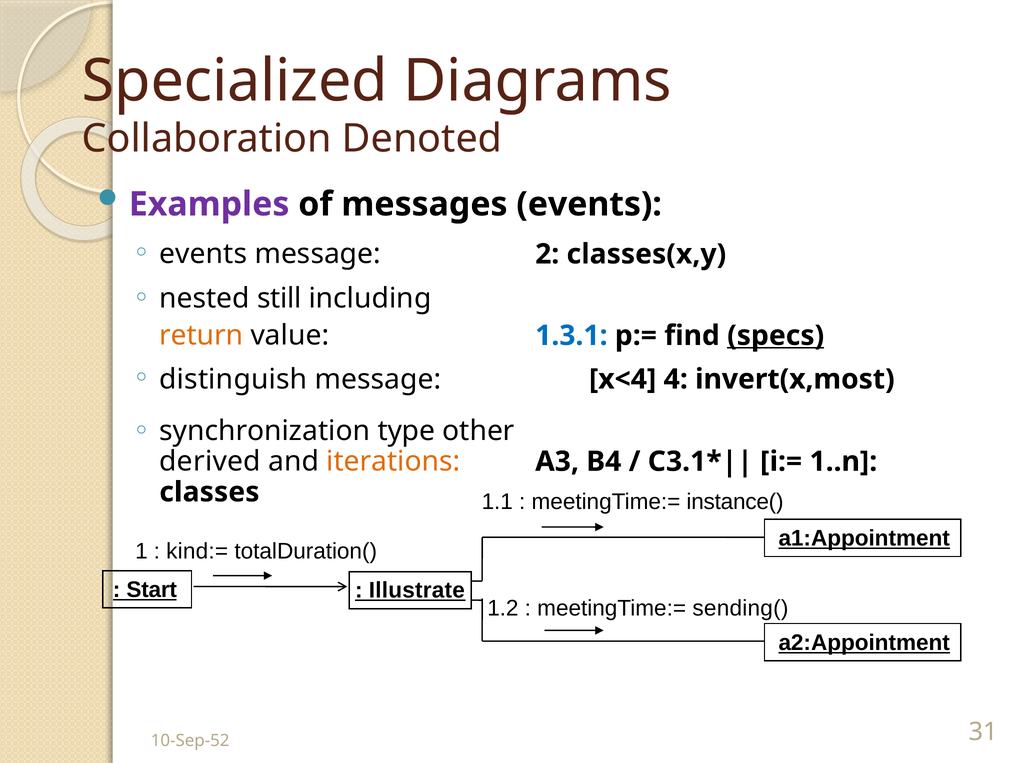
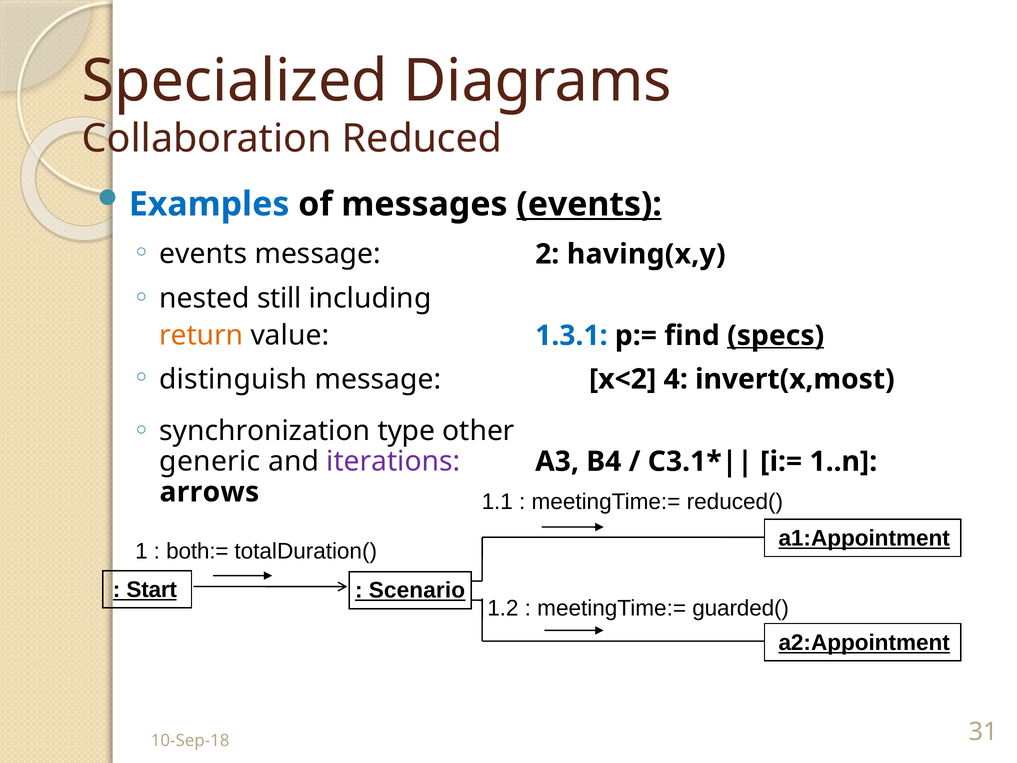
Denoted: Denoted -> Reduced (422, 139)
Examples colour: purple -> blue (209, 204)
events underline: none -> present (589, 204)
classes(x,y: classes(x,y -> having(x,y (646, 254)
x<4: x<4 -> x<2 (623, 379)
derived: derived -> generic (210, 461)
iterations colour: orange -> purple (393, 461)
classes: classes -> arrows (209, 492)
instance(: instance( -> reduced( (735, 502)
kind:=: kind:= -> both:= (197, 551)
Illustrate: Illustrate -> Scenario (417, 590)
sending(: sending( -> guarded( (741, 608)
10-Sep-52: 10-Sep-52 -> 10-Sep-18 (190, 740)
